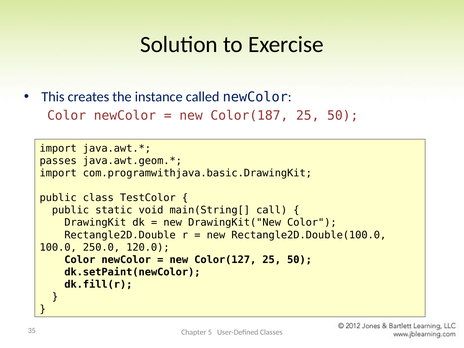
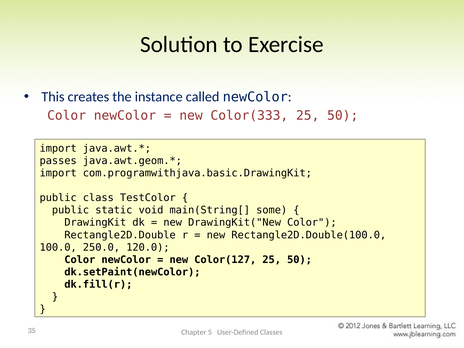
Color(187: Color(187 -> Color(333 (249, 116)
call: call -> some (272, 210)
